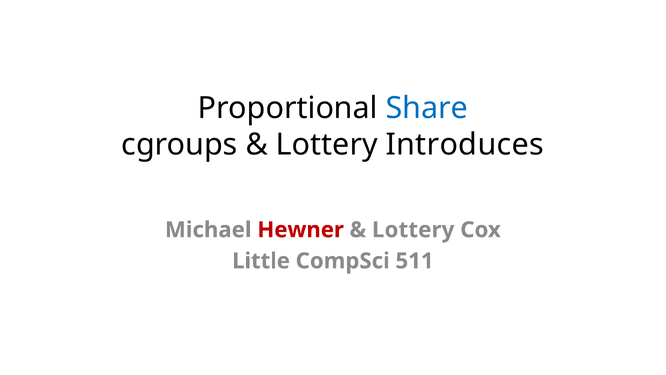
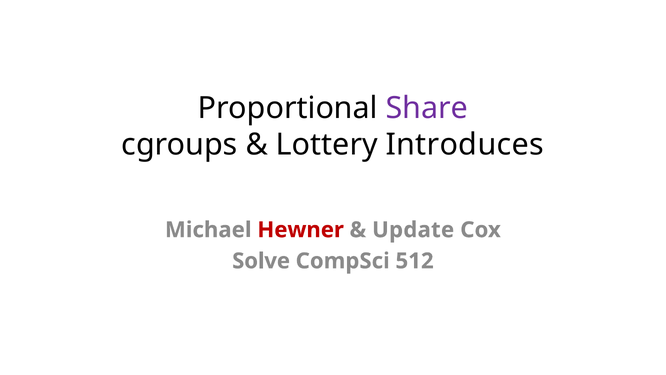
Share colour: blue -> purple (427, 108)
Lottery: Lottery -> Update (413, 230)
Little: Little -> Solve (261, 261)
511: 511 -> 512 (415, 261)
